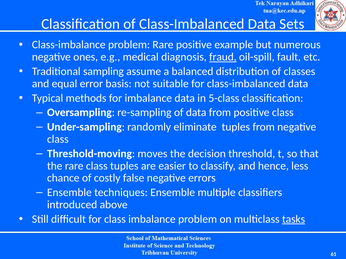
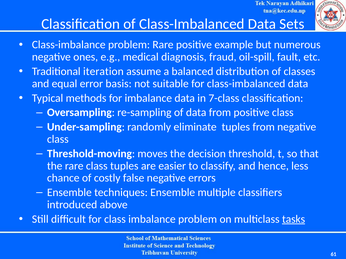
fraud underline: present -> none (223, 57)
sampling: sampling -> iteration (103, 72)
5-class: 5-class -> 7-class (224, 98)
